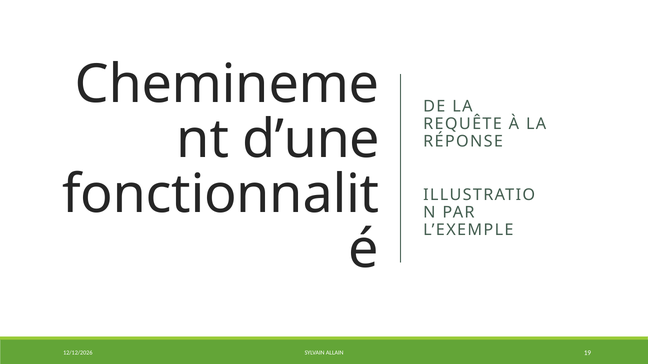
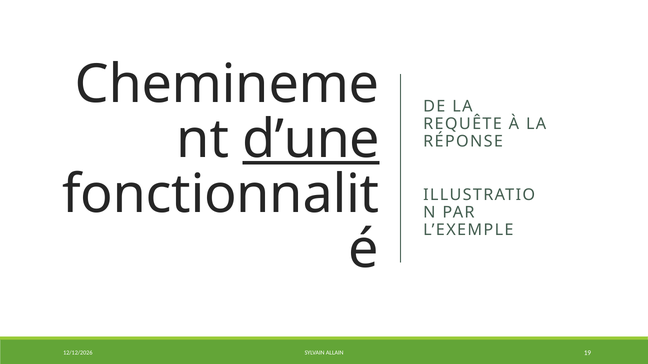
d’une underline: none -> present (311, 140)
